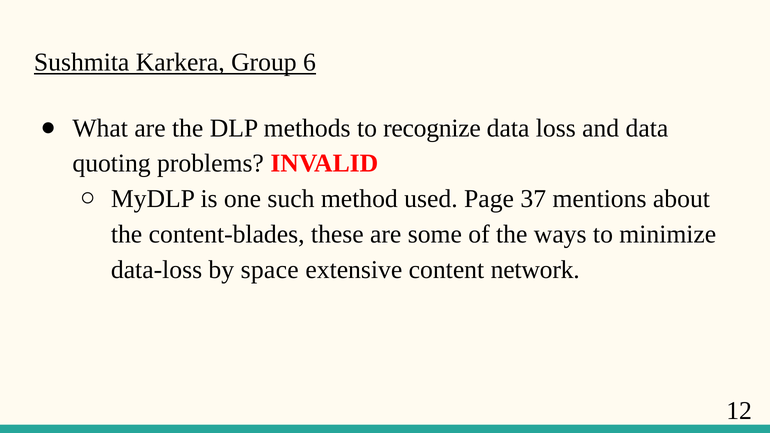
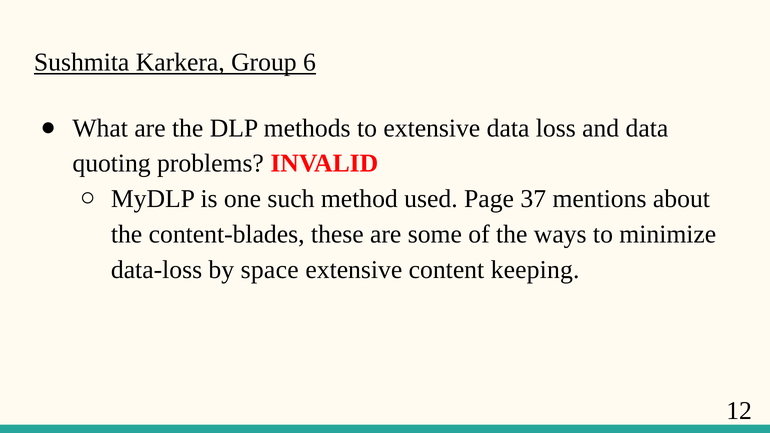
to recognize: recognize -> extensive (432, 128)
network: network -> keeping (535, 270)
